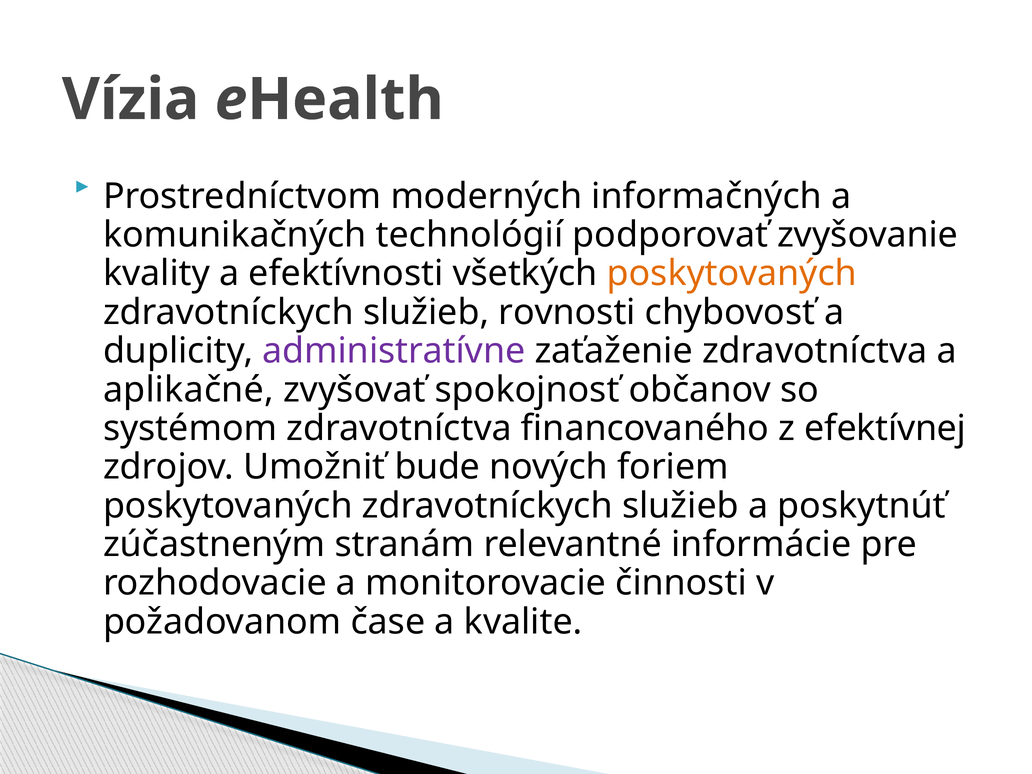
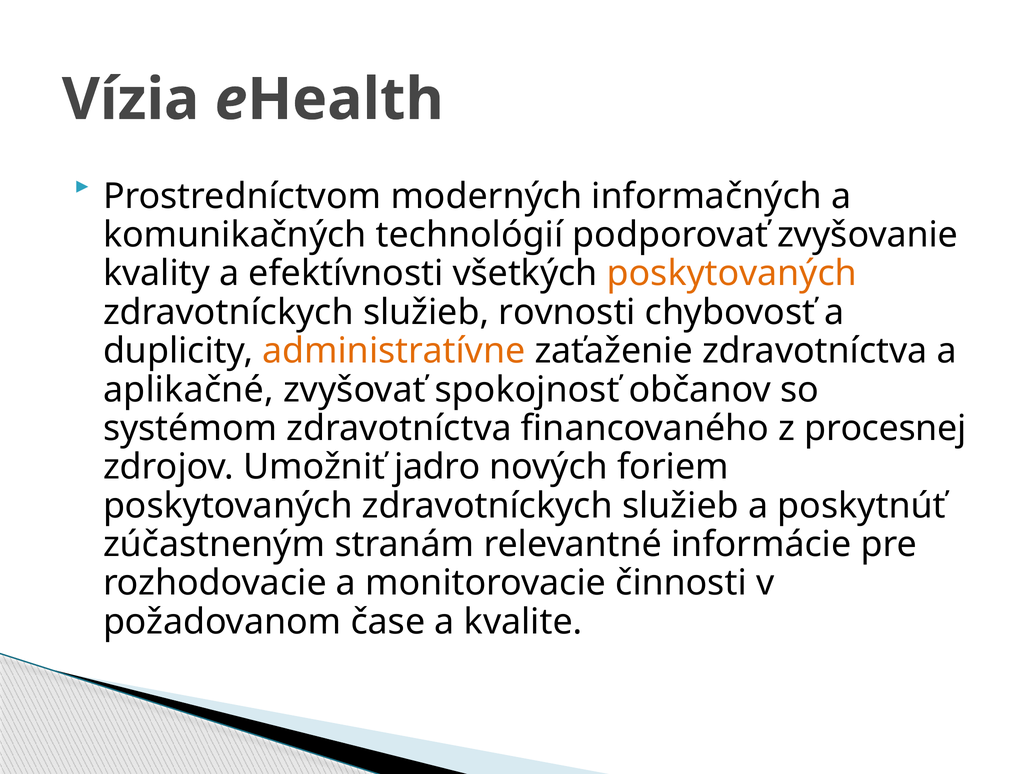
administratívne colour: purple -> orange (394, 351)
efektívnej: efektívnej -> procesnej (885, 428)
bude: bude -> jadro (437, 467)
